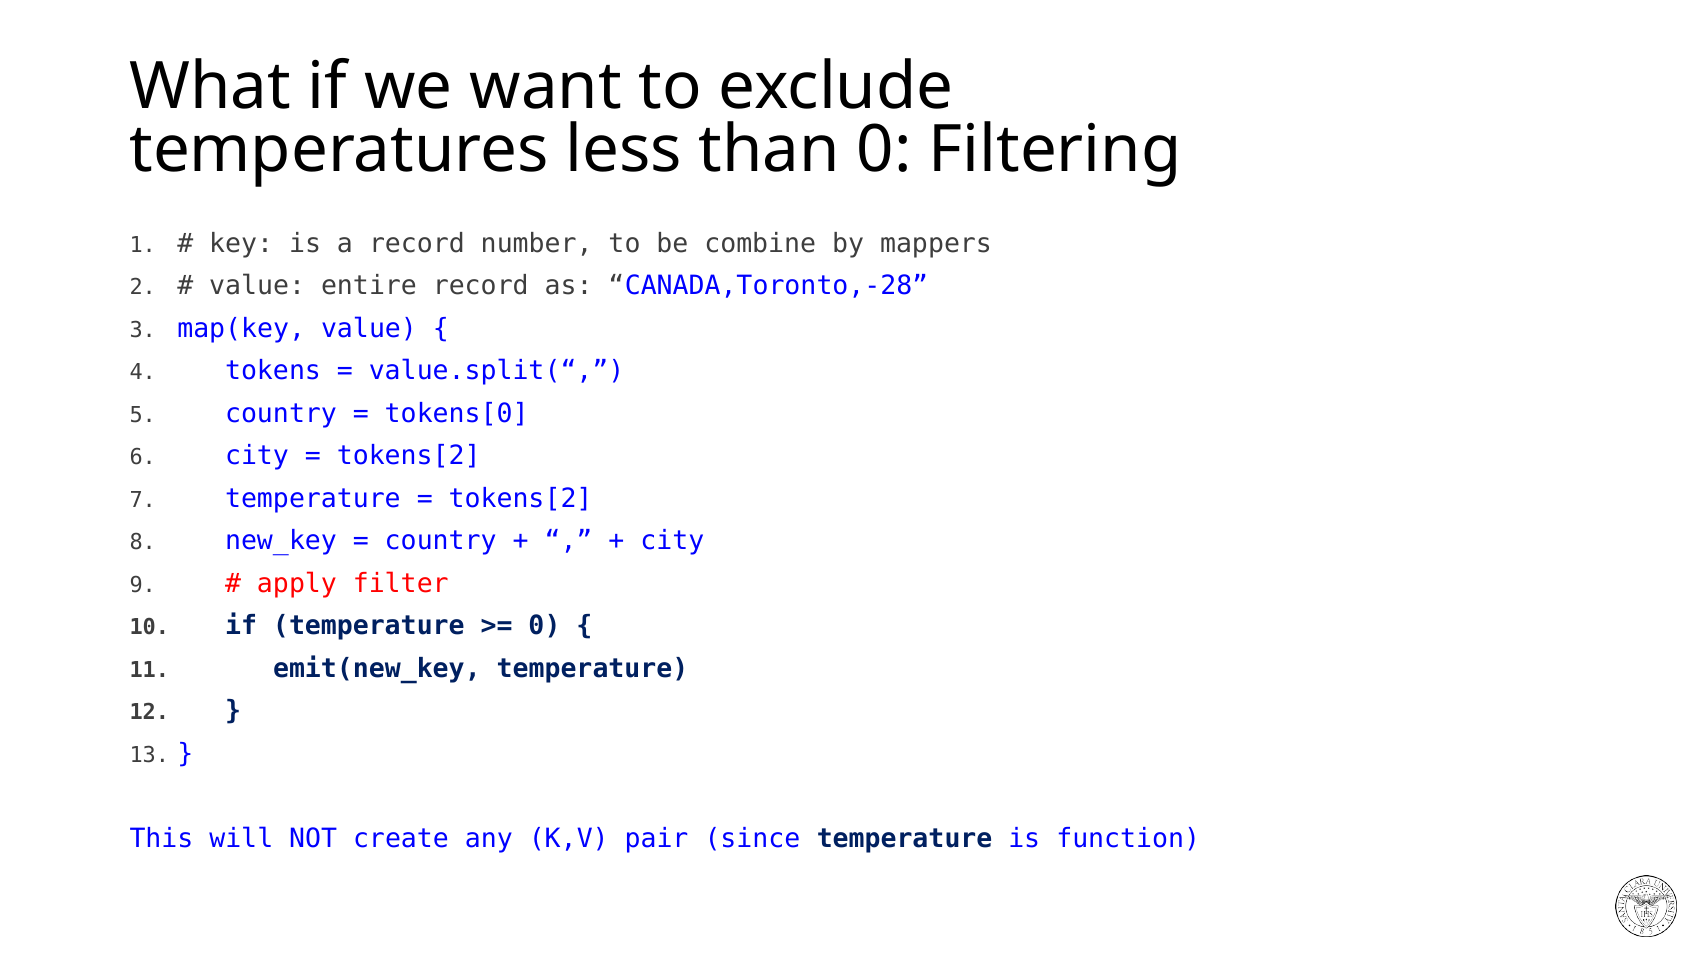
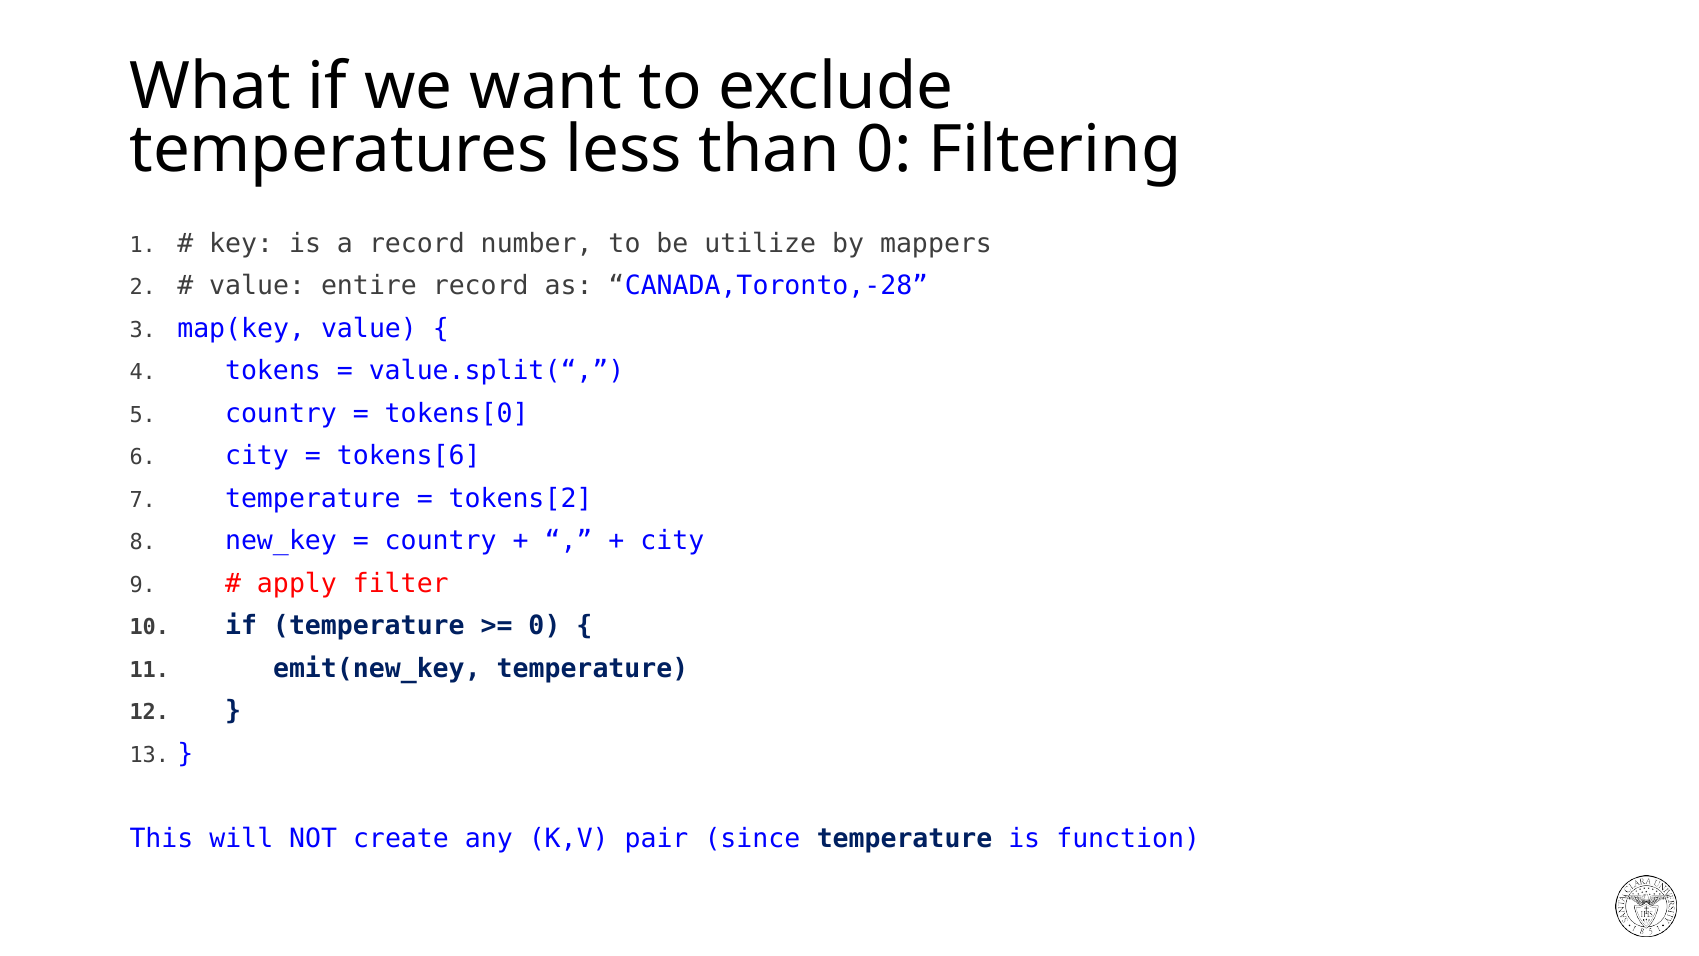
combine: combine -> utilize (760, 243)
tokens[2: tokens[2 -> tokens[6 (409, 456)
